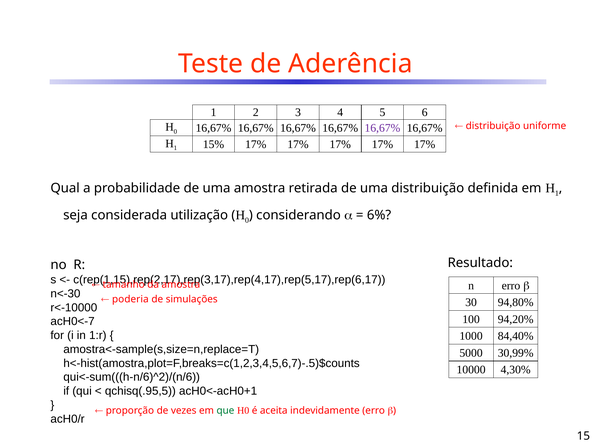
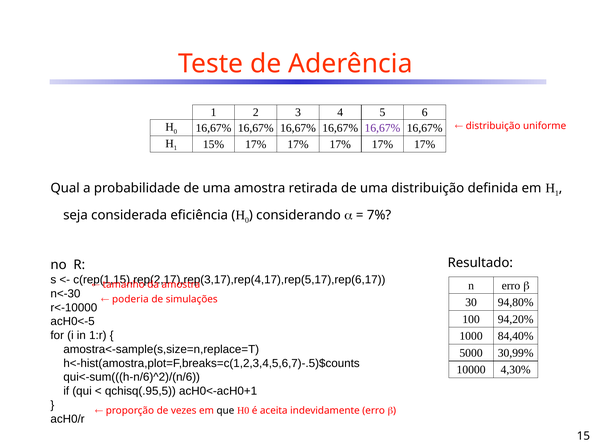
utilização: utilização -> eficiência (199, 215)
6%: 6% -> 7% (379, 215)
acH0<-7: acH0<-7 -> acH0<-5 (73, 321)
que colour: green -> black (225, 410)
